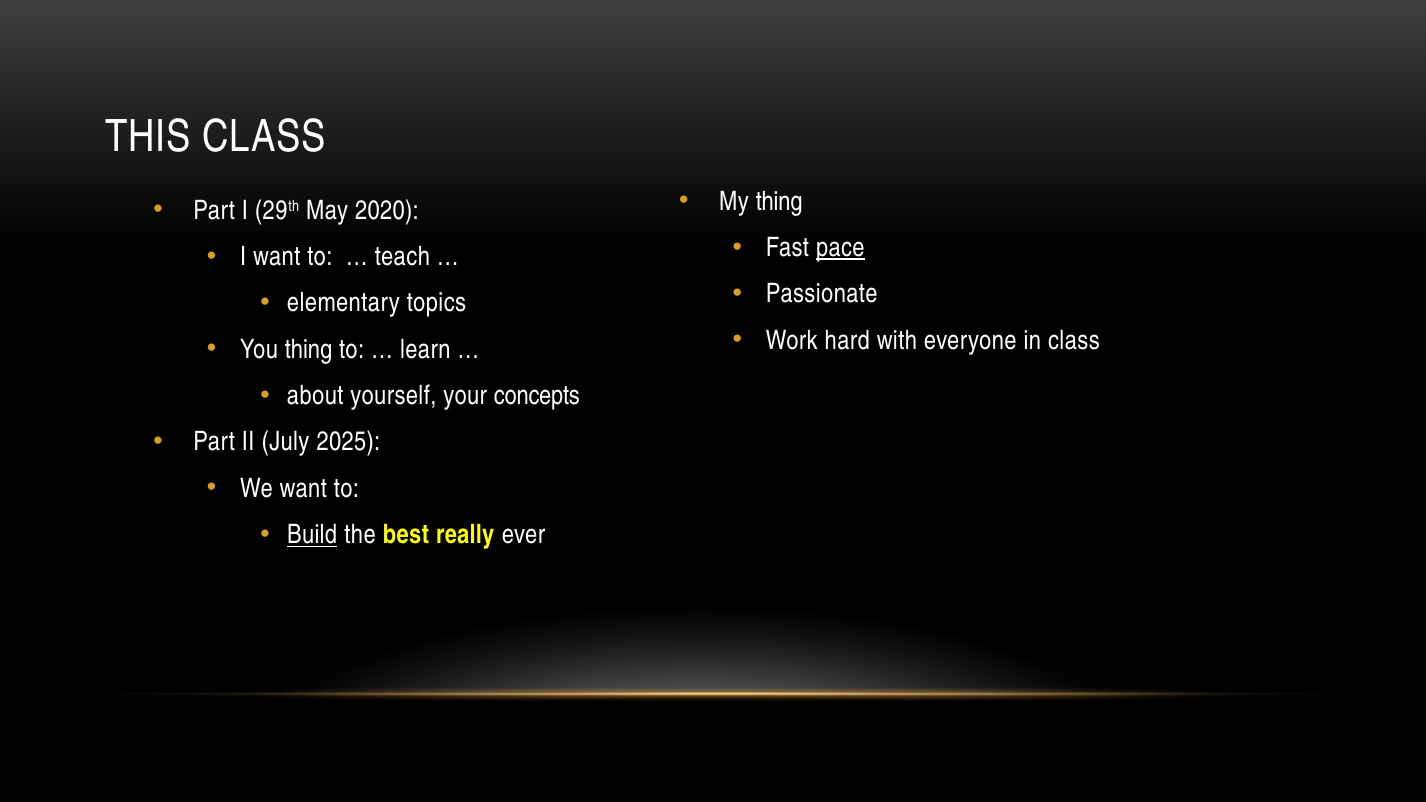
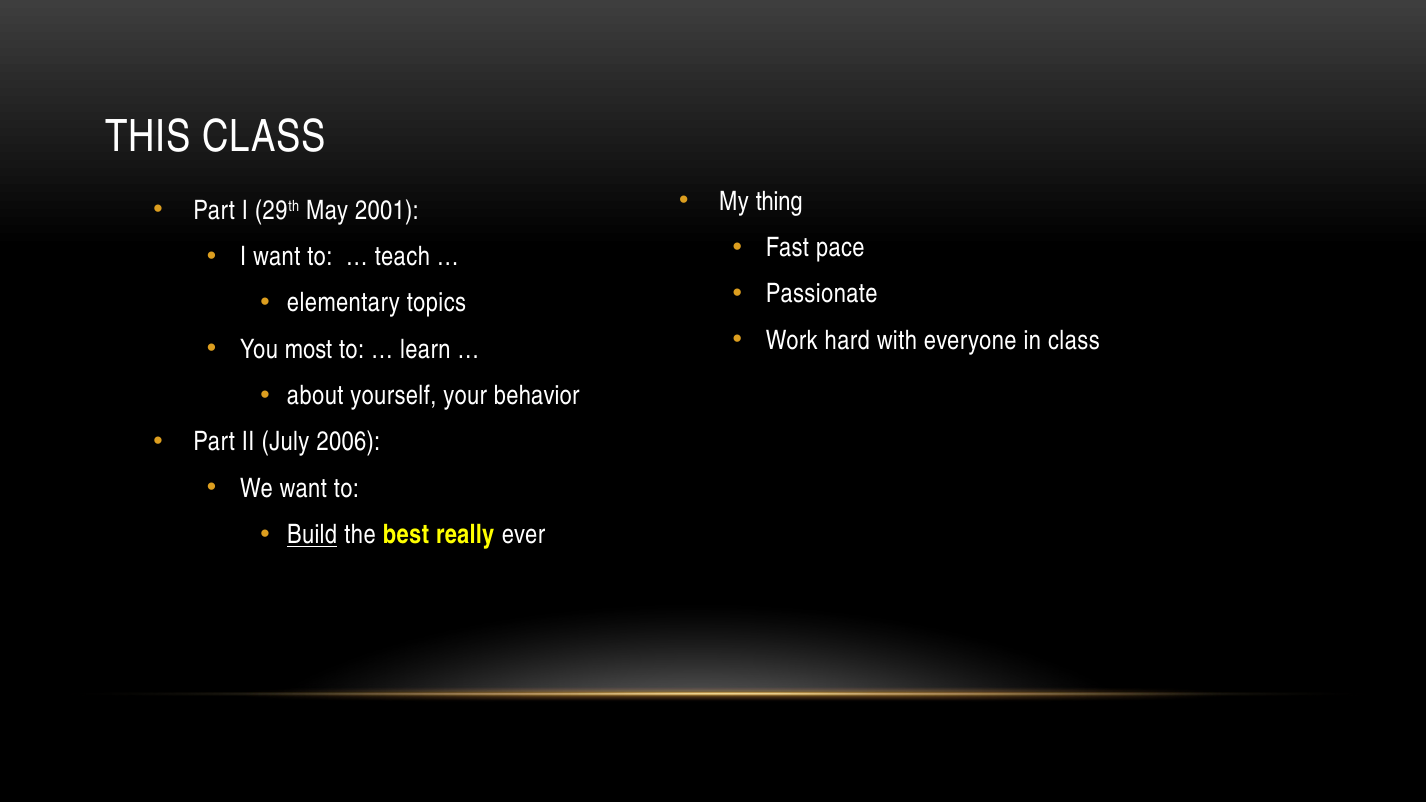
2020: 2020 -> 2001 (387, 210)
pace underline: present -> none (840, 248)
You thing: thing -> most (309, 349)
concepts: concepts -> behavior (537, 396)
2025: 2025 -> 2006 (348, 442)
